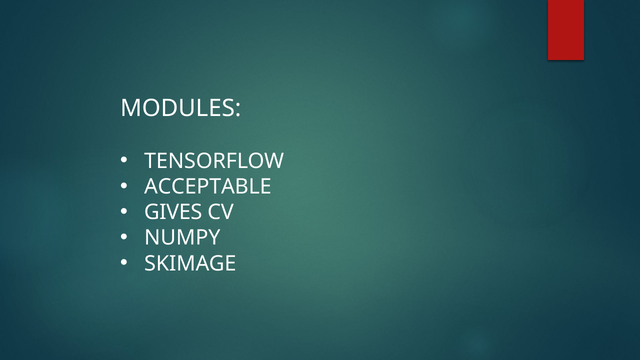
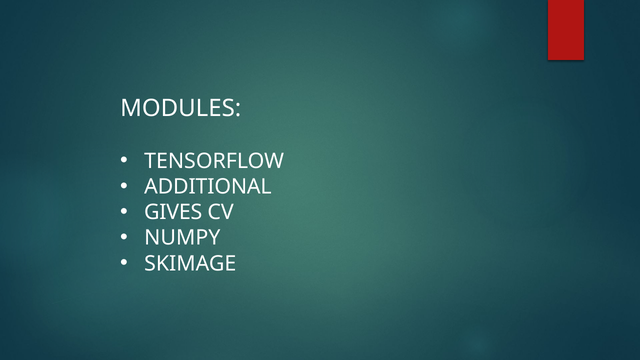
ACCEPTABLE: ACCEPTABLE -> ADDITIONAL (208, 187)
